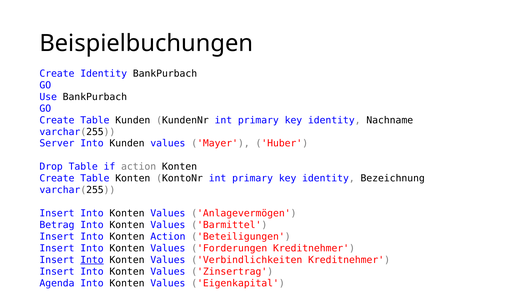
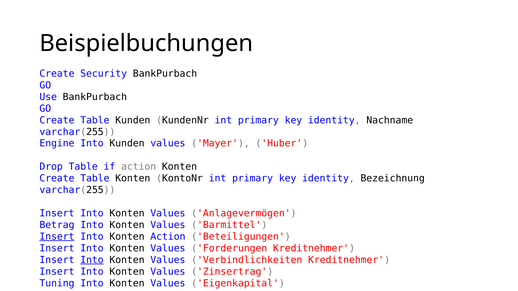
Create Identity: Identity -> Security (104, 74)
Server: Server -> Engine (57, 144)
Insert underline: none -> present (57, 237)
Agenda: Agenda -> Tuning (57, 284)
